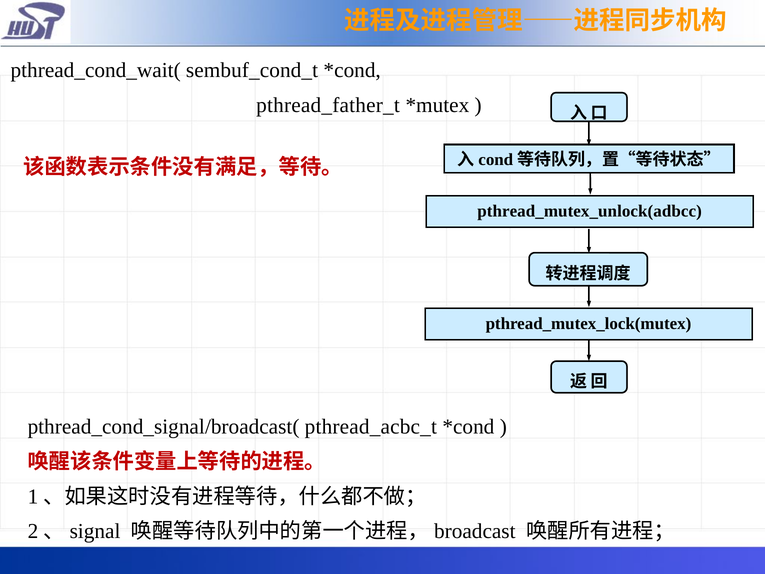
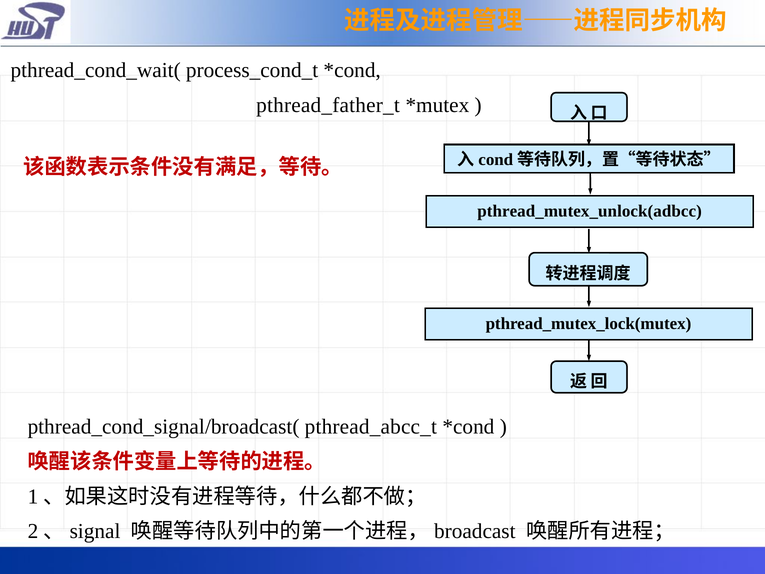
sembuf_cond_t: sembuf_cond_t -> process_cond_t (252, 70)
pthread_acbc_t: pthread_acbc_t -> pthread_abcc_t (371, 427)
